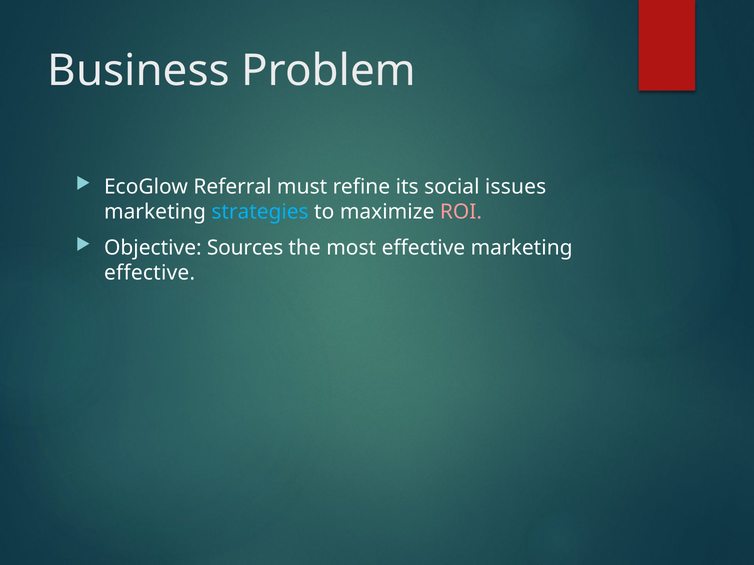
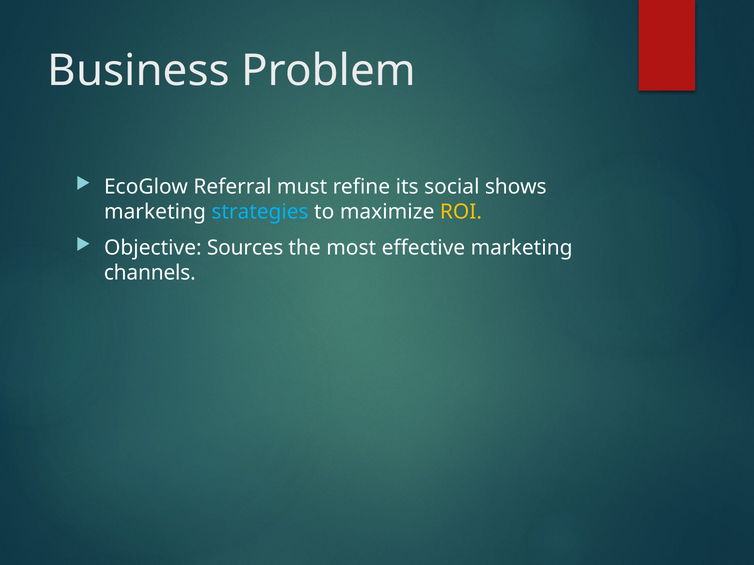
issues: issues -> shows (516, 187)
ROI colour: pink -> yellow (461, 212)
effective: effective -> channels (150, 273)
